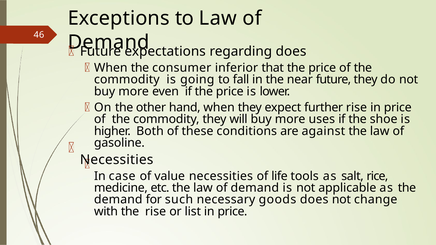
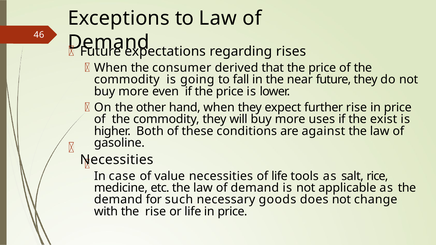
regarding does: does -> rises (291, 52)
inferior: inferior -> derived (237, 68)
shoe: shoe -> exist (384, 120)
or list: list -> life (193, 212)
